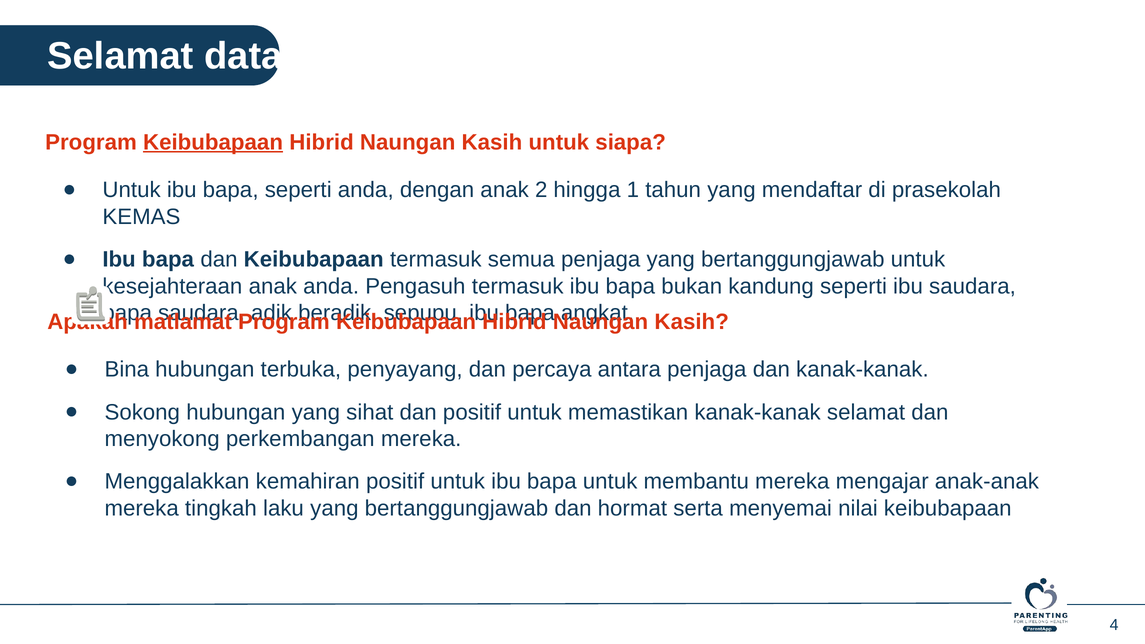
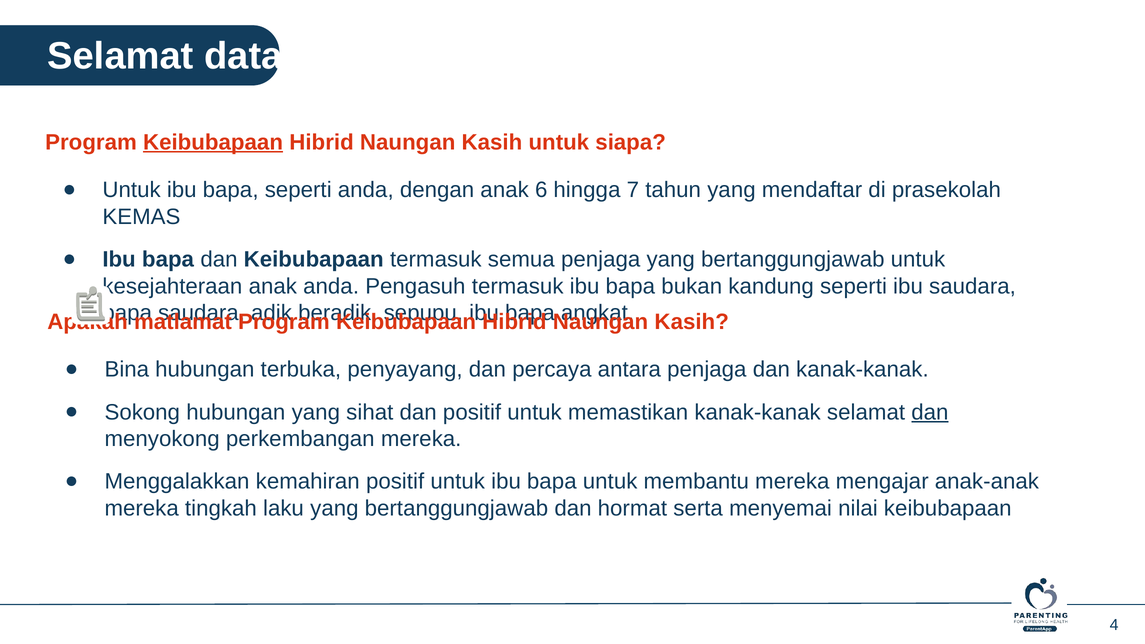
2: 2 -> 6 (541, 190)
1: 1 -> 7 (633, 190)
dan underline: none -> present (930, 412)
